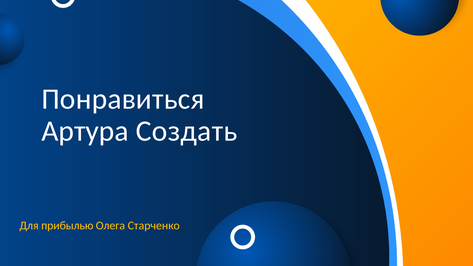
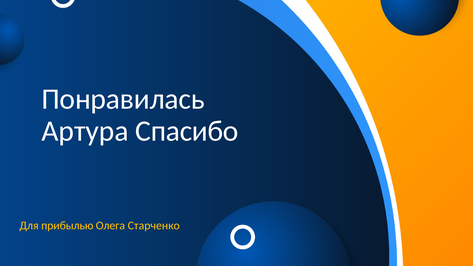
Понравиться: Понравиться -> Понравилась (123, 99)
Создать: Создать -> Спасибо (187, 131)
